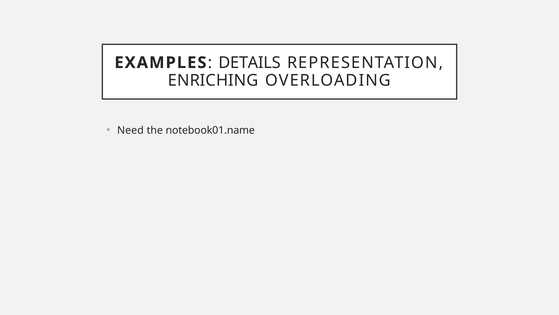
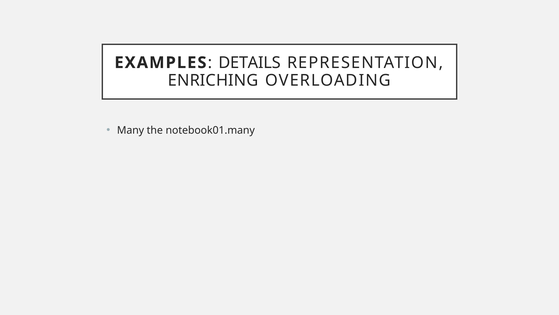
Need: Need -> Many (131, 130)
notebook01.name: notebook01.name -> notebook01.many (210, 130)
